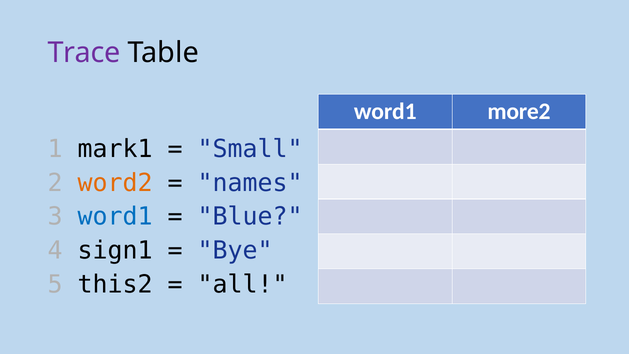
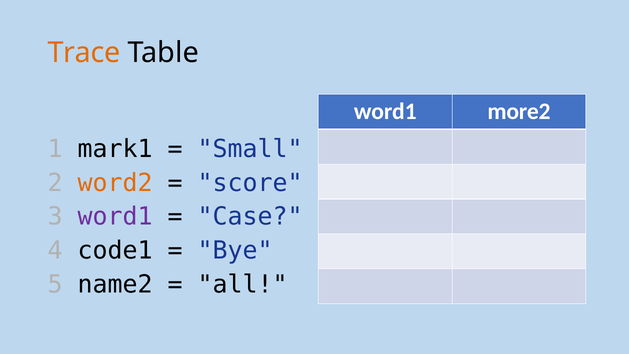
Trace colour: purple -> orange (84, 53)
names: names -> score (250, 183)
word1 colour: blue -> purple (115, 217)
Blue: Blue -> Case (250, 217)
sign1: sign1 -> code1 (115, 250)
this2: this2 -> name2 (115, 284)
